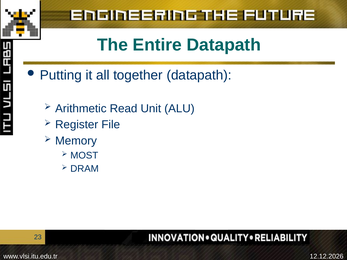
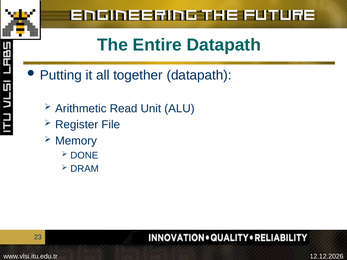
MOST: MOST -> DONE (84, 155)
